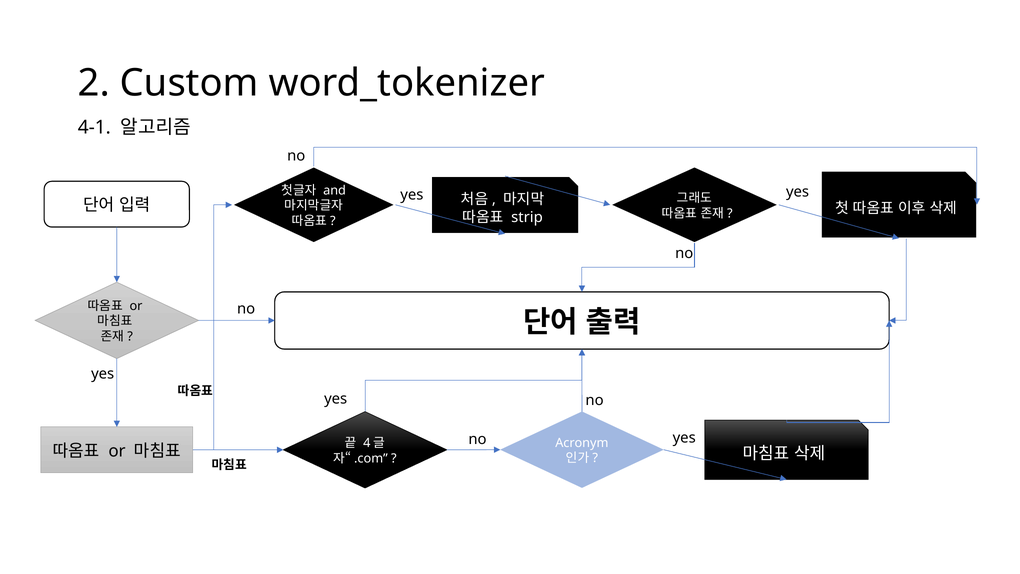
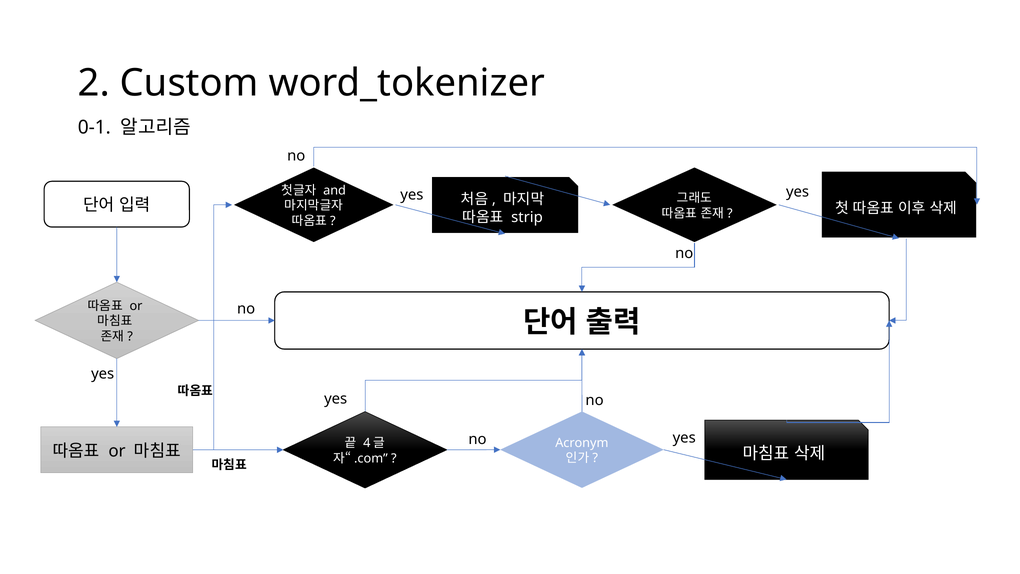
4-1: 4-1 -> 0-1 (94, 127)
